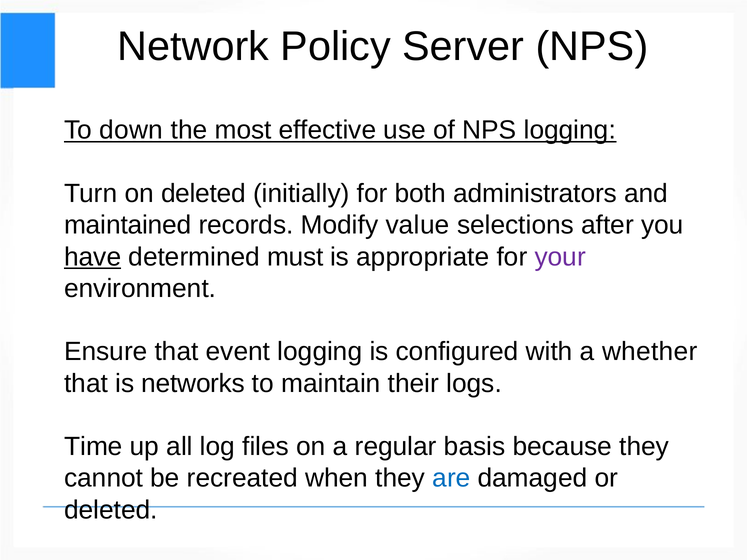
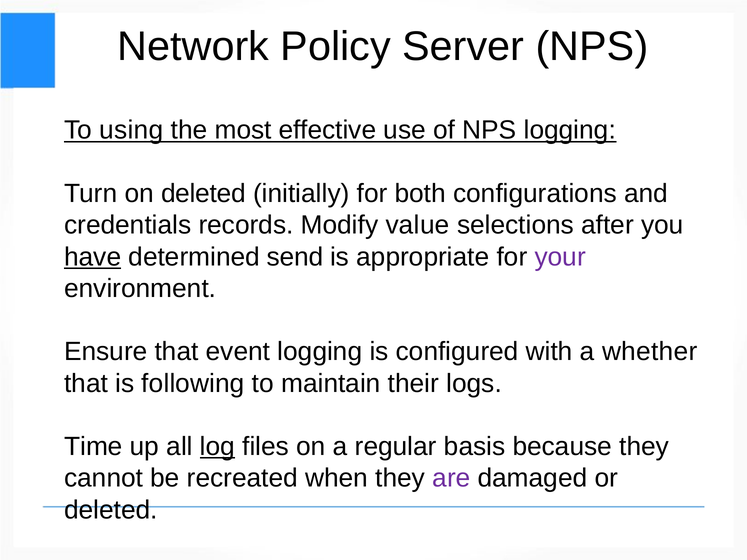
down: down -> using (131, 130)
administrators: administrators -> configurations (535, 194)
maintained: maintained -> credentials (128, 225)
must: must -> send (295, 257)
networks: networks -> following (193, 383)
log underline: none -> present (218, 447)
are colour: blue -> purple (451, 478)
